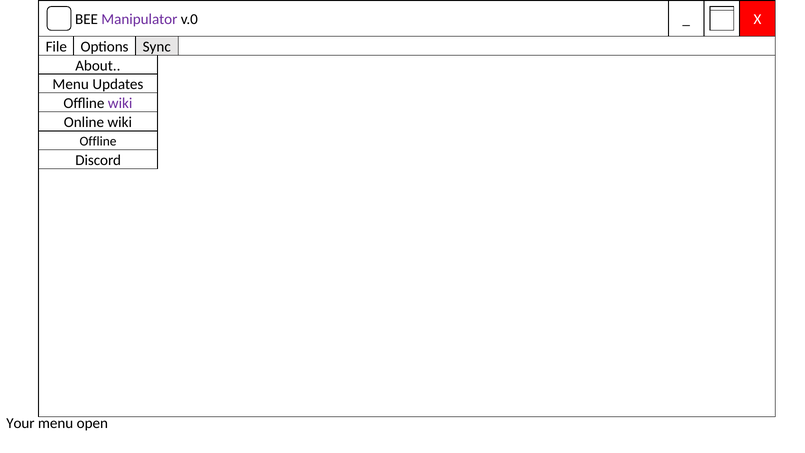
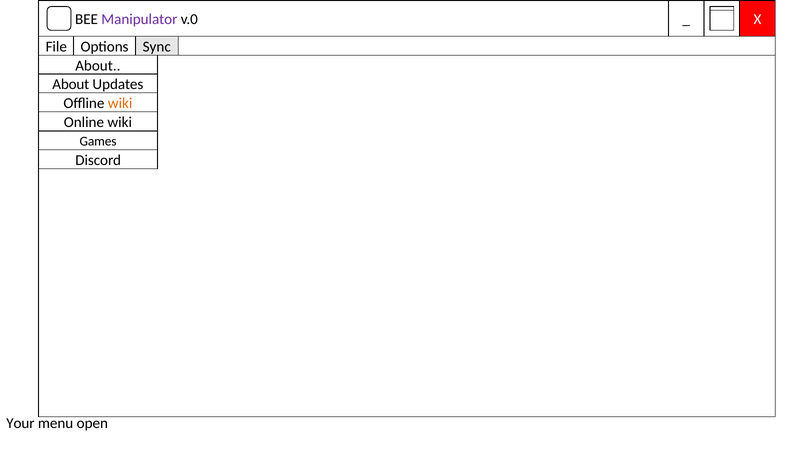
Menu: Menu -> About (71, 84)
wiki colour: purple -> orange (120, 103)
Offline: Offline -> Games (98, 141)
